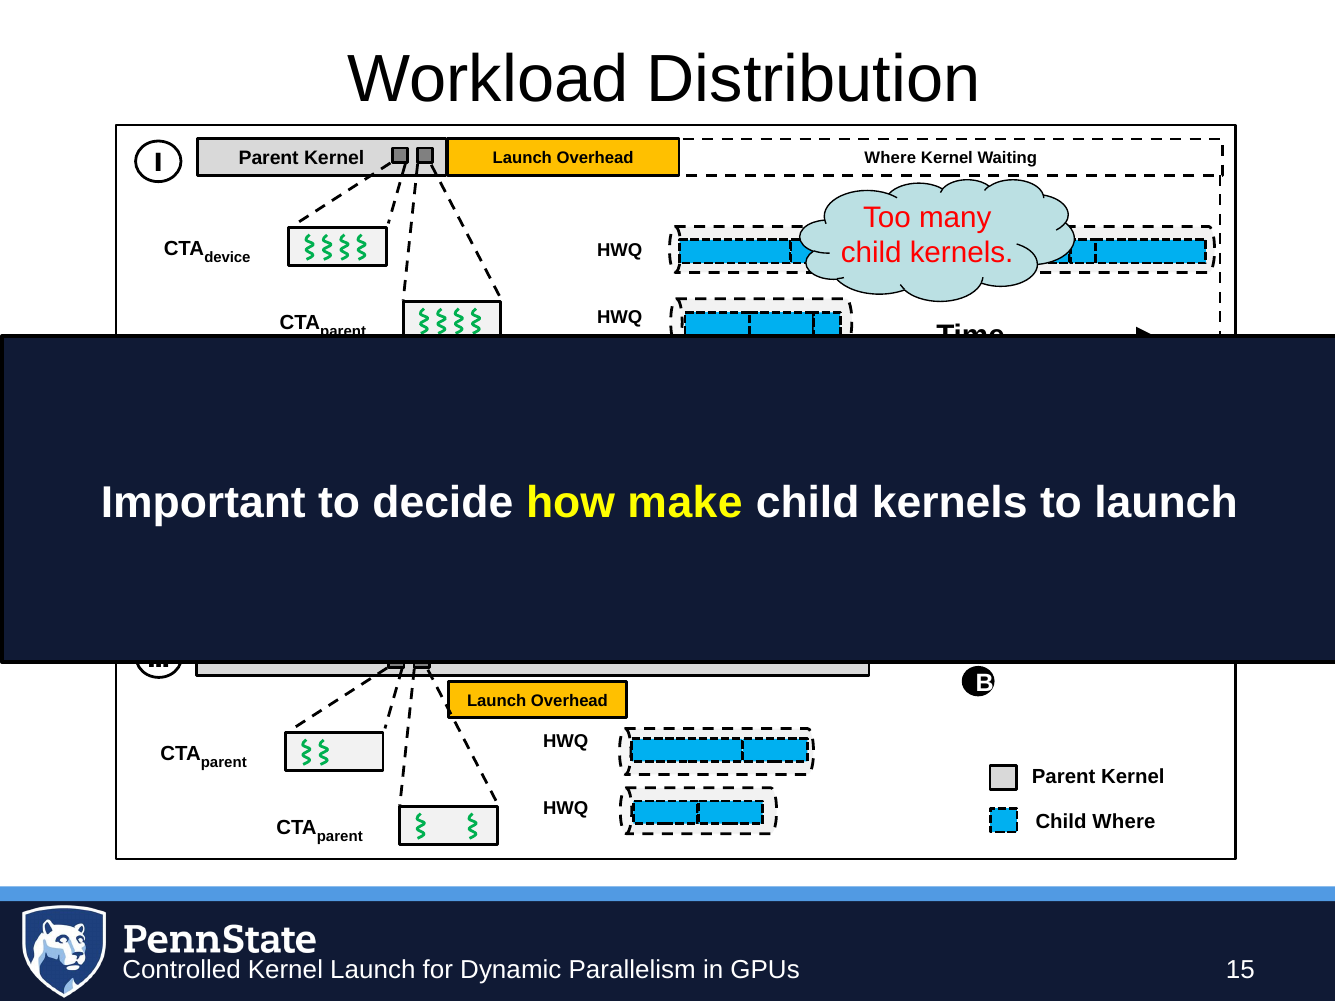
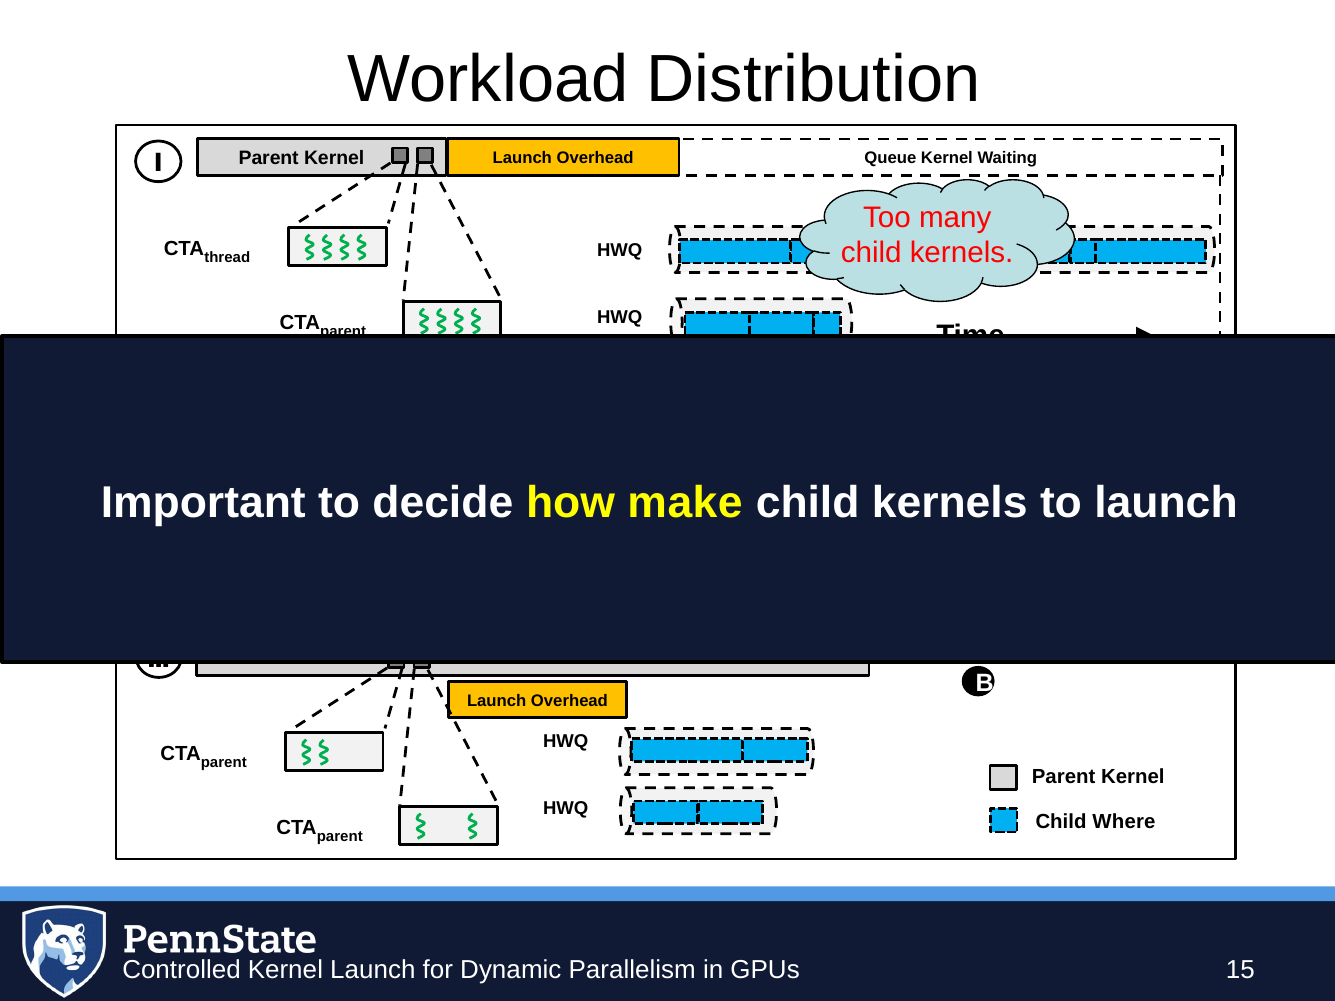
Kernel Where: Where -> Queue (890, 159)
device: device -> thread (227, 257)
